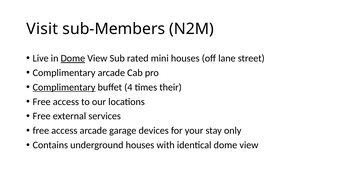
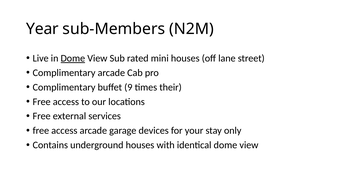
Visit: Visit -> Year (42, 29)
Complimentary underline: present -> none (64, 87)
4: 4 -> 9 (128, 87)
